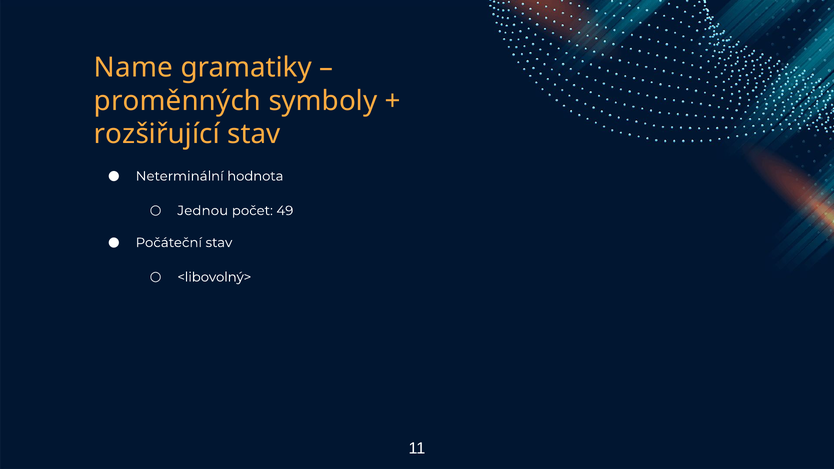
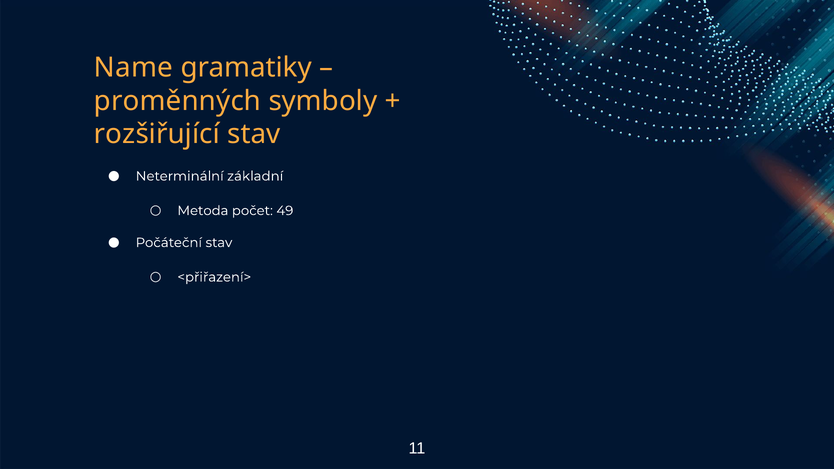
hodnota: hodnota -> základní (255, 176)
Jednou: Jednou -> Metoda (203, 211)
<libovolný>: <libovolný> -> <přiřazení> (214, 277)
